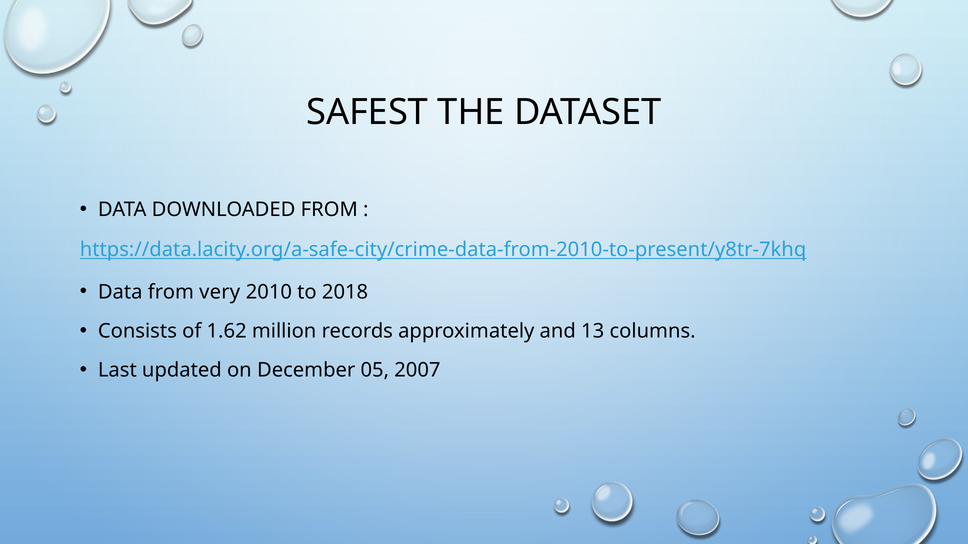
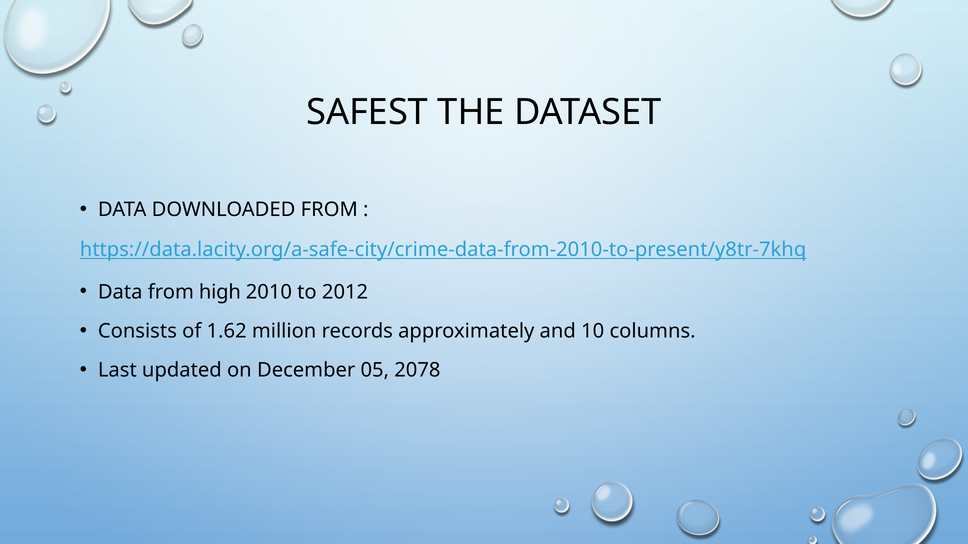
very: very -> high (220, 292)
2018: 2018 -> 2012 (345, 292)
13: 13 -> 10 (593, 331)
2007: 2007 -> 2078 (417, 370)
